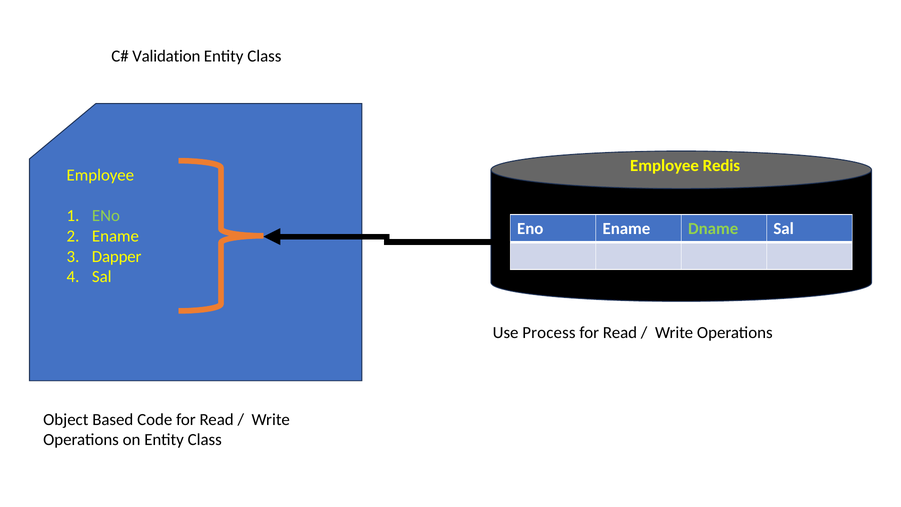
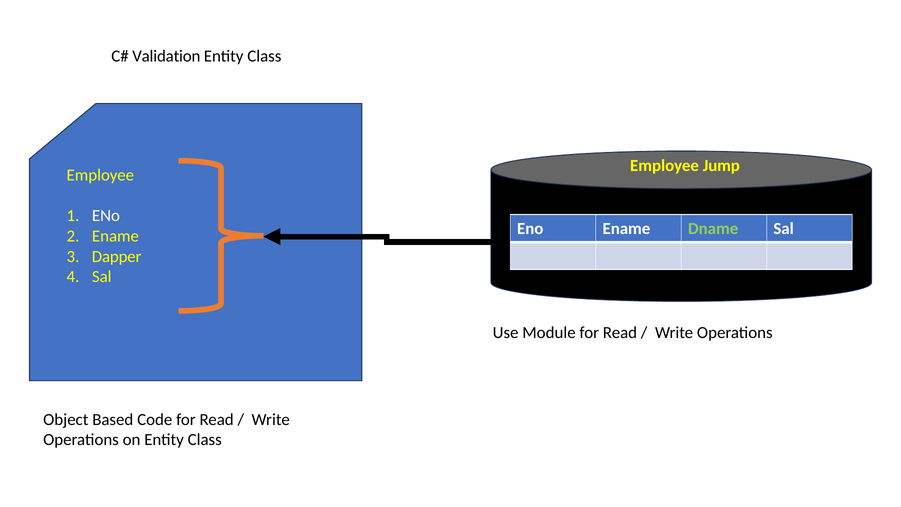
Redis: Redis -> Jump (721, 166)
ENo colour: light green -> white (106, 216)
Process: Process -> Module (549, 333)
